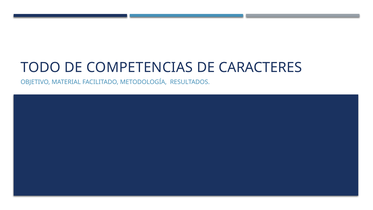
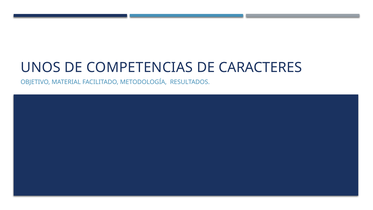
TODO: TODO -> UNOS (41, 68)
